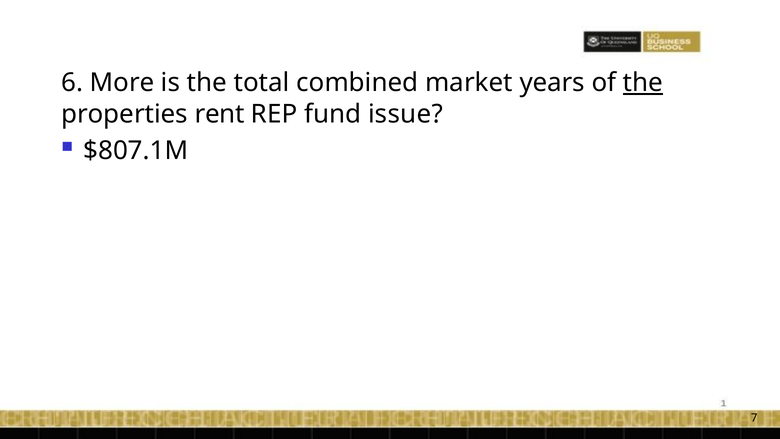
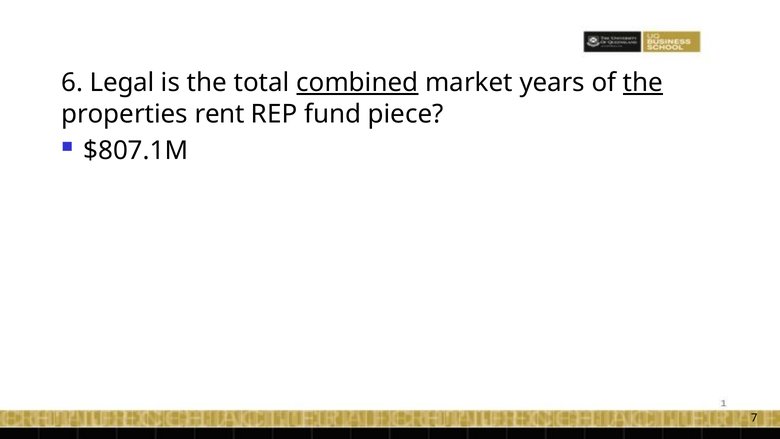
More: More -> Legal (122, 83)
combined underline: none -> present (357, 83)
issue: issue -> piece (406, 114)
